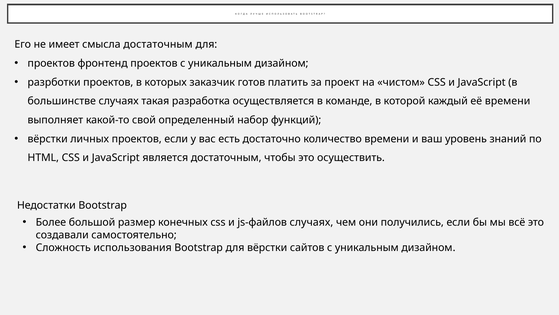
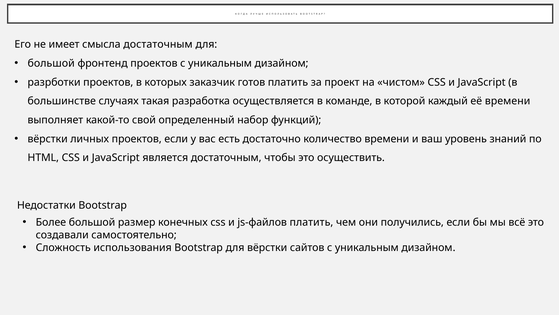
проектов: проектов -> большой (51, 63)
js-файлов случаях: случаях -> платить (311, 222)
